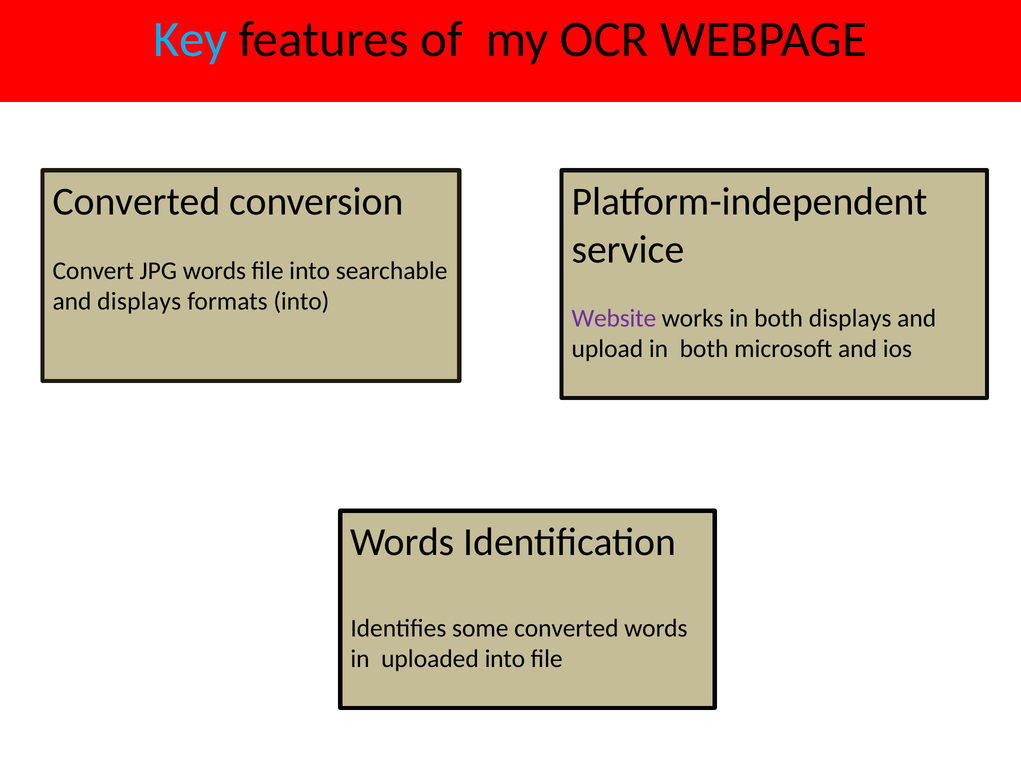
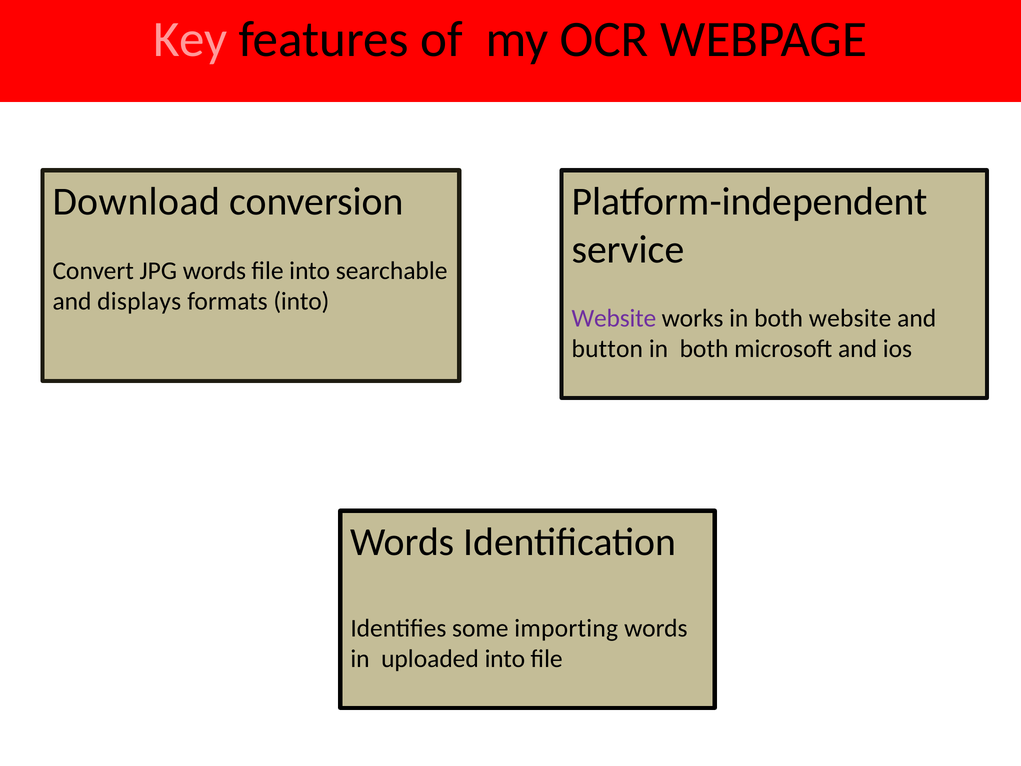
Key colour: light blue -> pink (190, 39)
Converted: Converted -> Download (136, 202)
both displays: displays -> website (850, 318)
upload: upload -> button (607, 349)
some converted: converted -> importing (566, 628)
